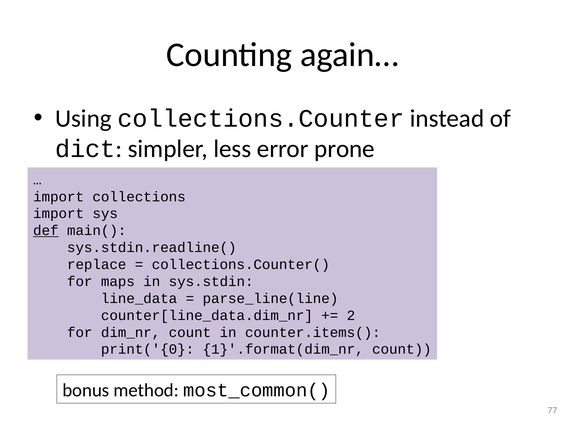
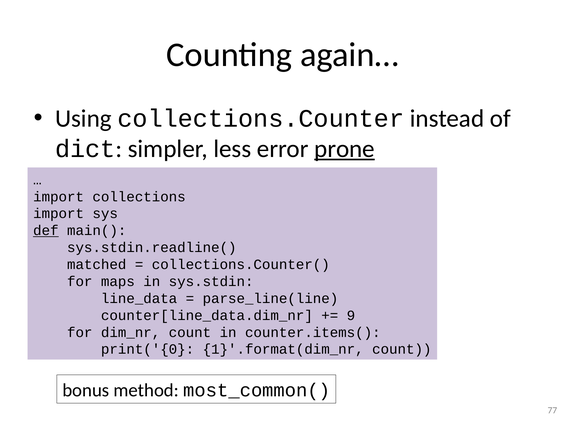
prone underline: none -> present (345, 149)
replace: replace -> matched (97, 264)
2: 2 -> 9 (351, 315)
